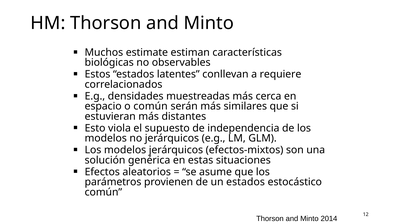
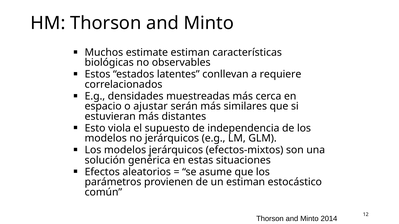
o común: común -> ajustar (151, 106)
un estados: estados -> estiman (246, 182)
